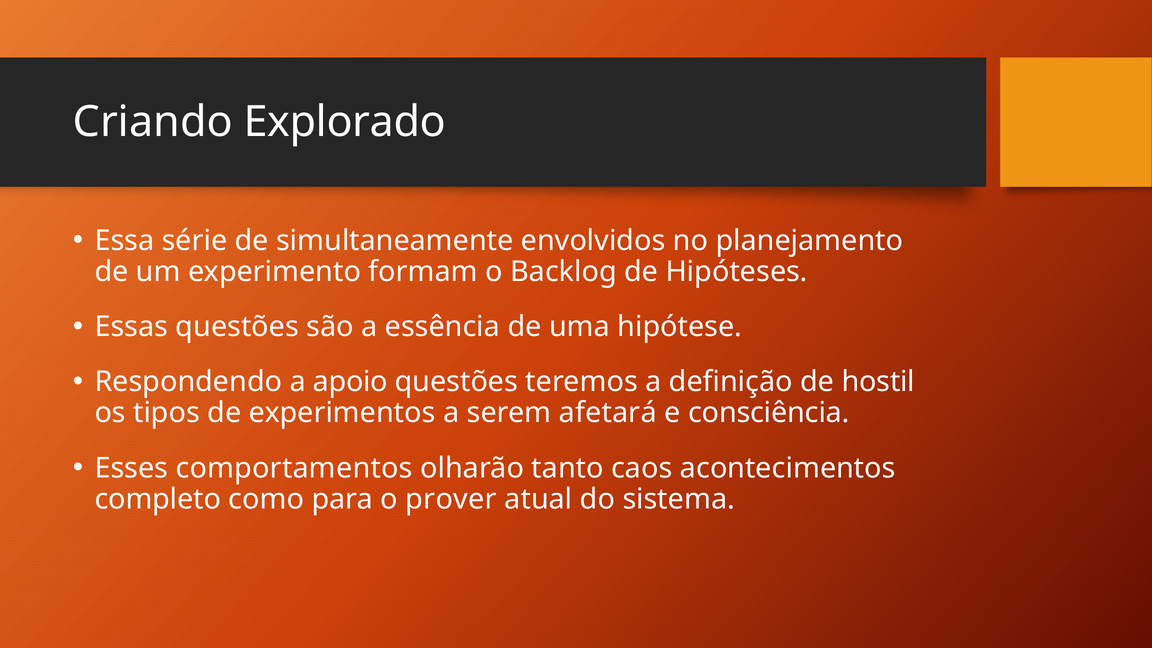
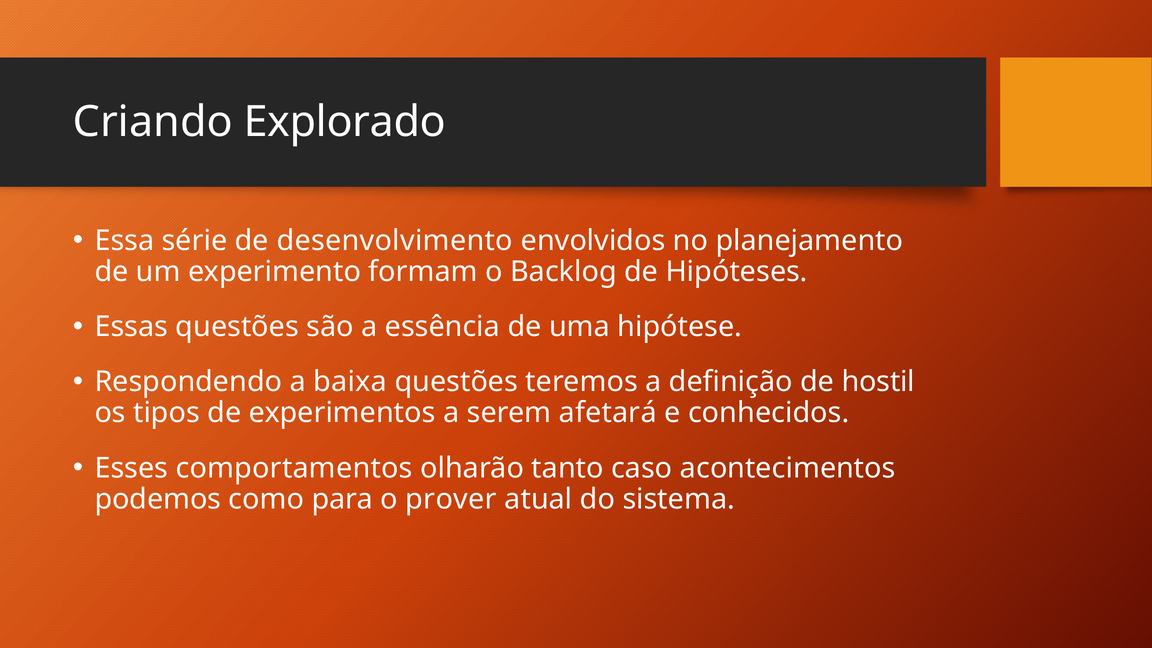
simultaneamente: simultaneamente -> desenvolvimento (395, 241)
apoio: apoio -> baixa (350, 382)
consciência: consciência -> conhecidos (769, 413)
caos: caos -> caso (642, 468)
completo: completo -> podemos (158, 499)
